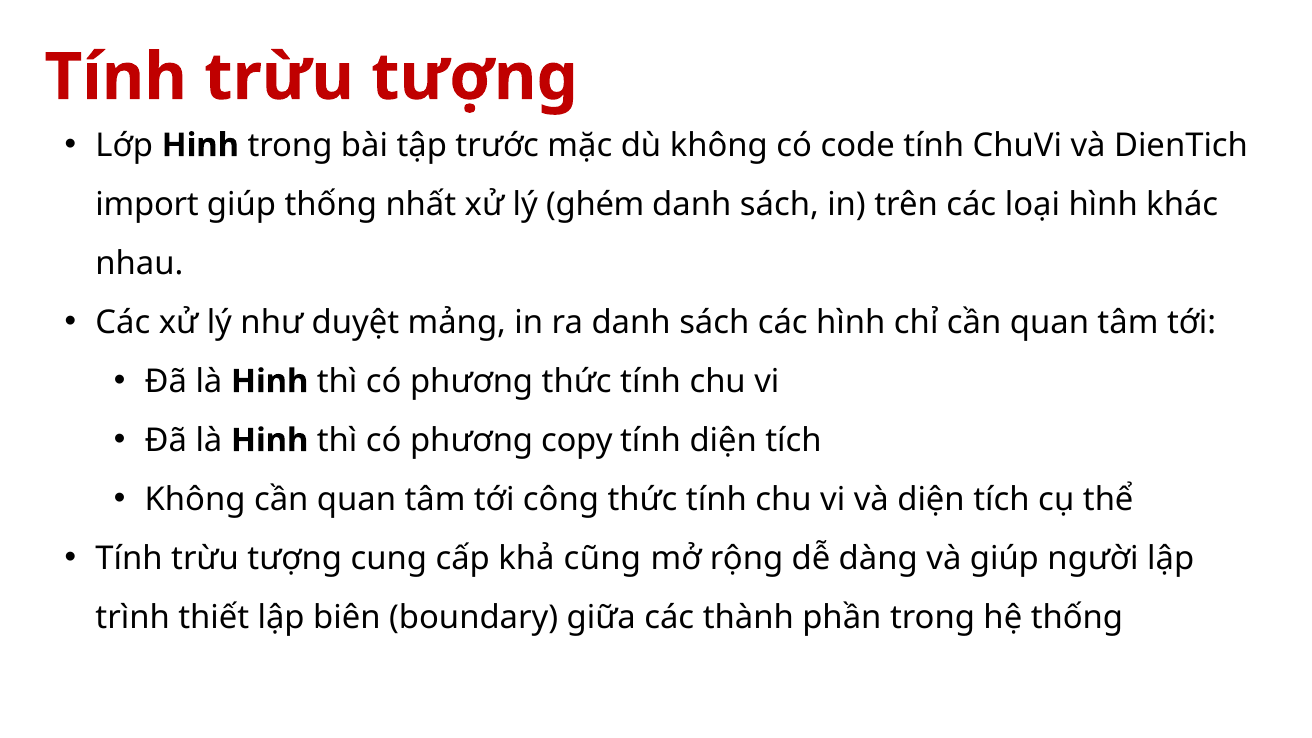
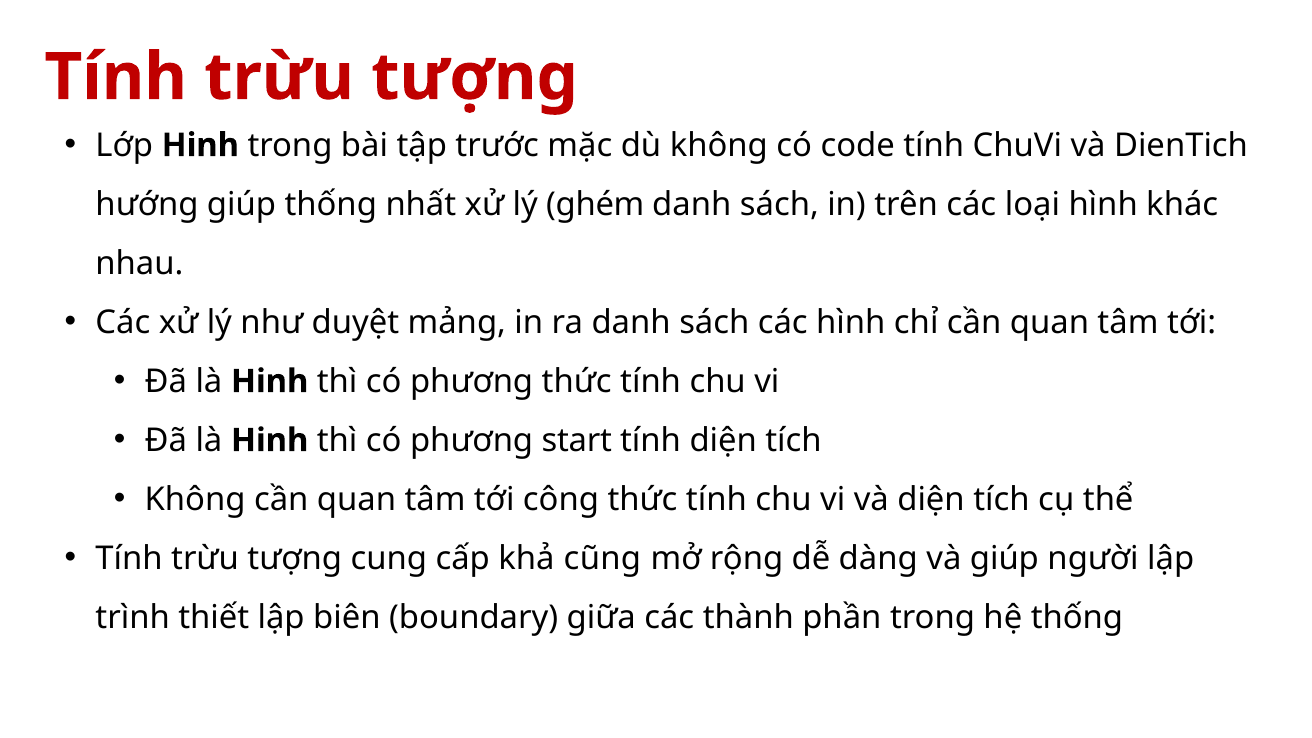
import: import -> hướng (147, 204)
copy: copy -> start (577, 440)
